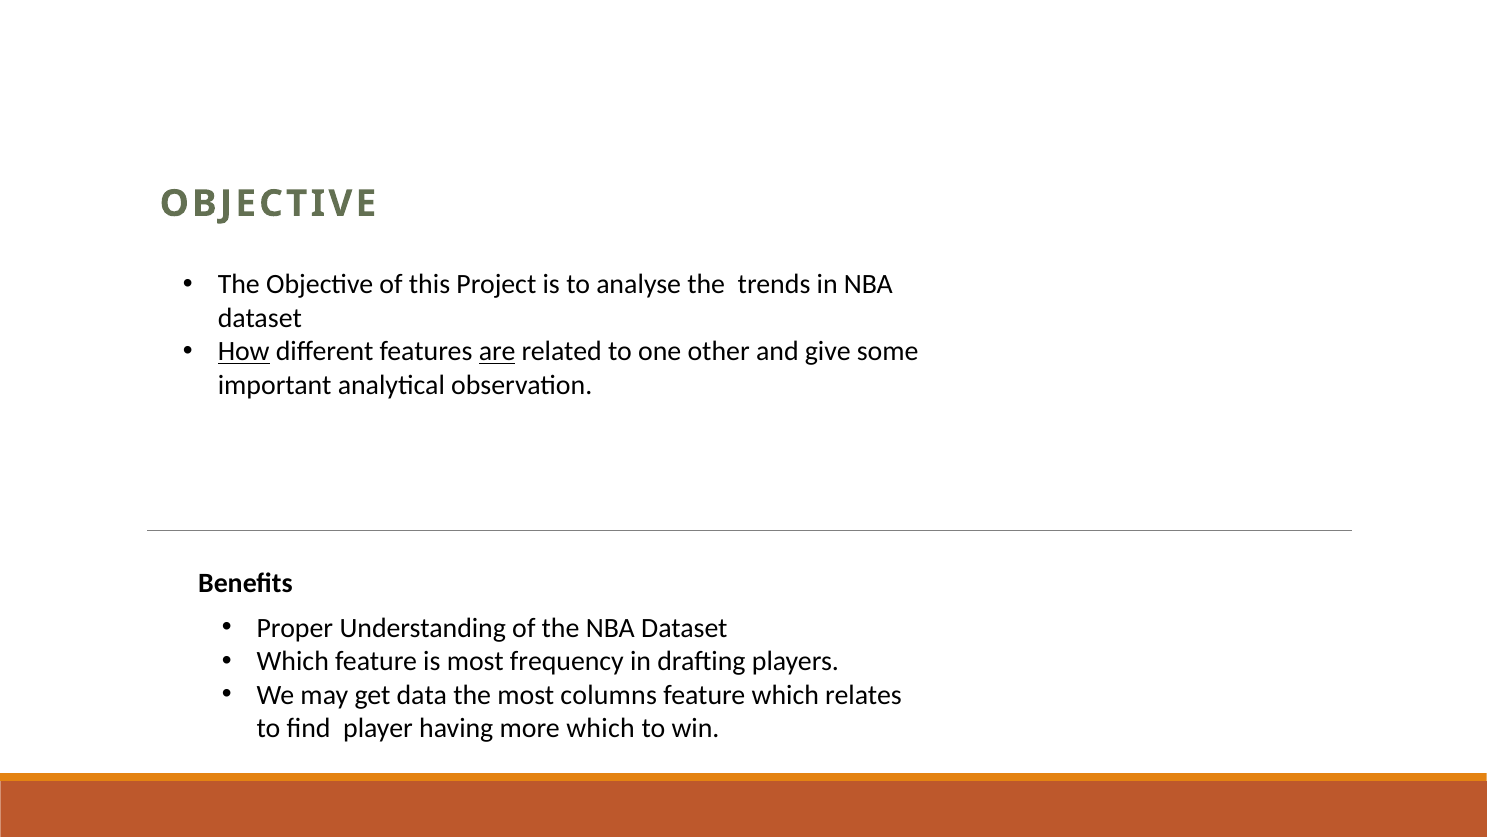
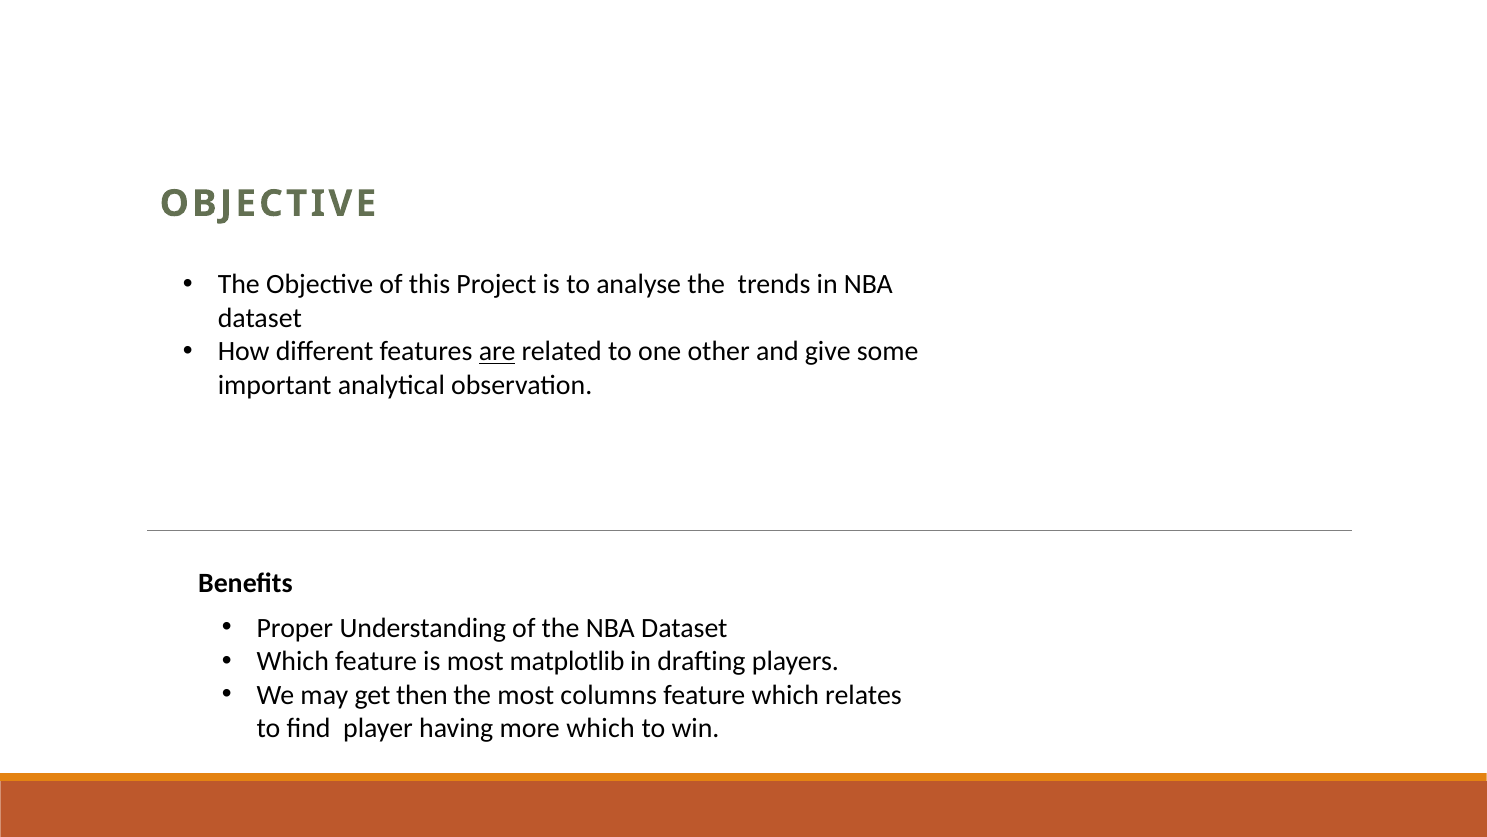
How underline: present -> none (244, 351)
frequency: frequency -> matplotlib (567, 661)
data: data -> then (422, 694)
